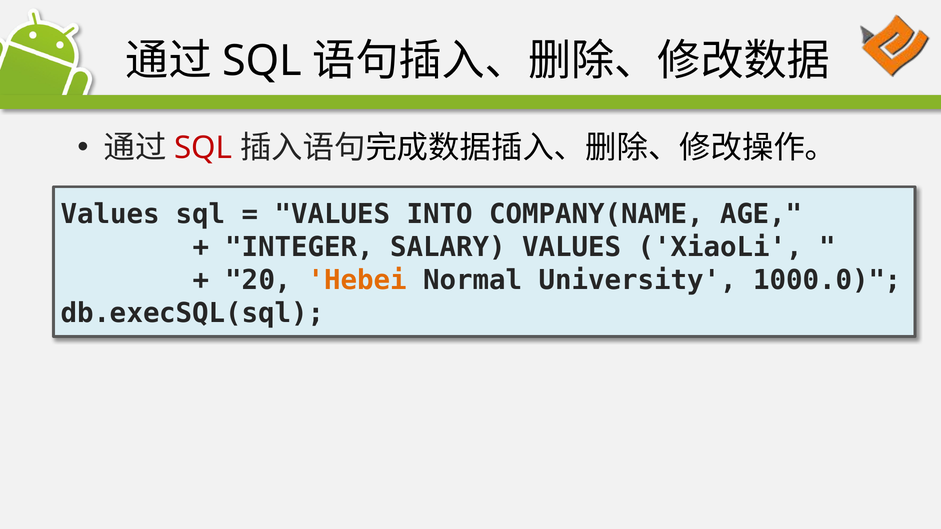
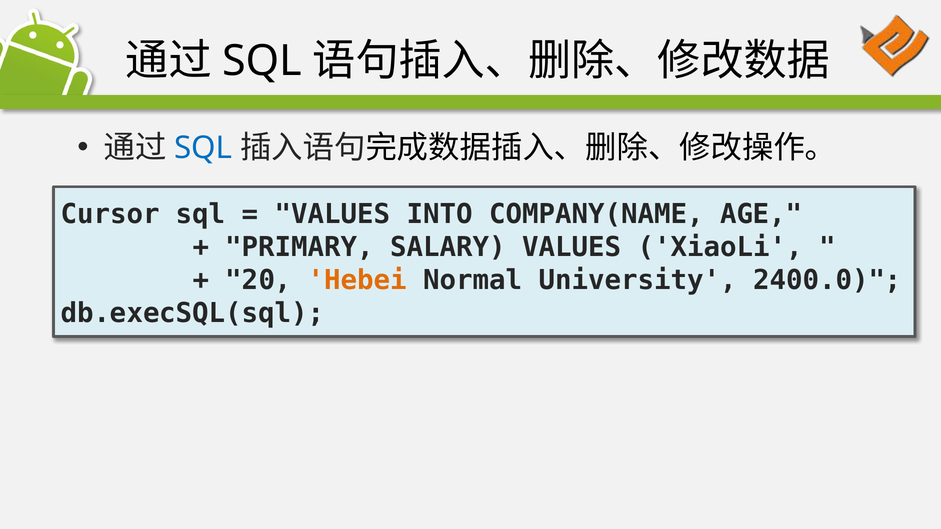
SQL colour: red -> blue (203, 148)
Values: Values -> Cursor (110, 214)
INTEGER: INTEGER -> PRIMARY (300, 247)
1000.0: 1000.0 -> 2400.0 (827, 280)
